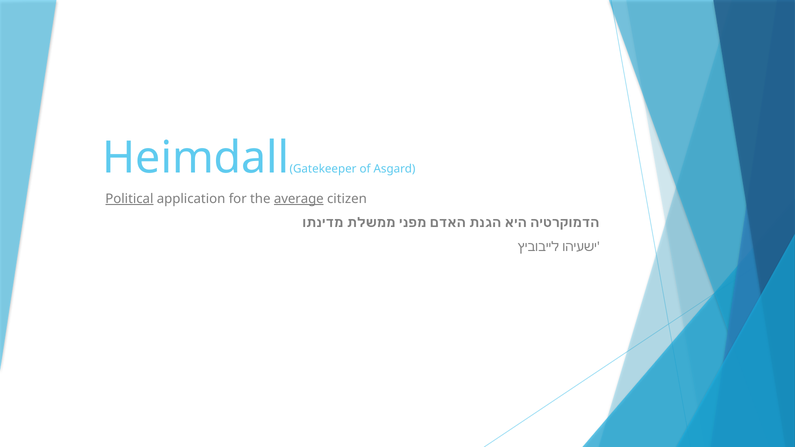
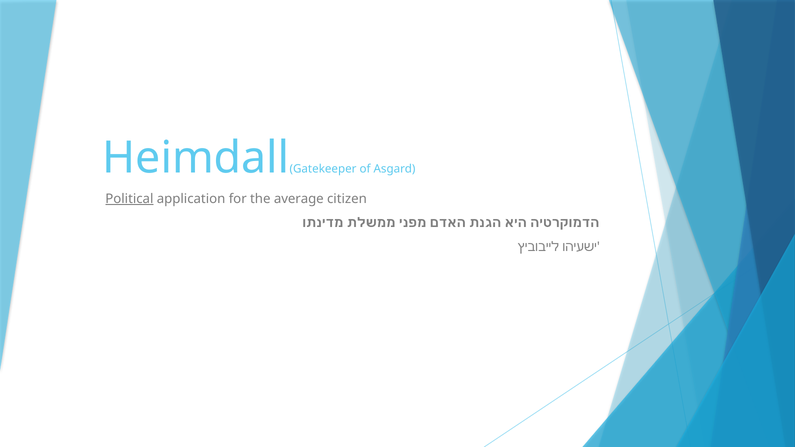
average underline: present -> none (299, 199)
